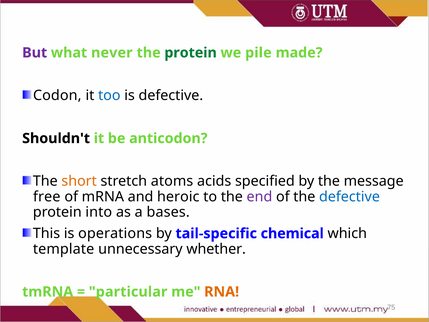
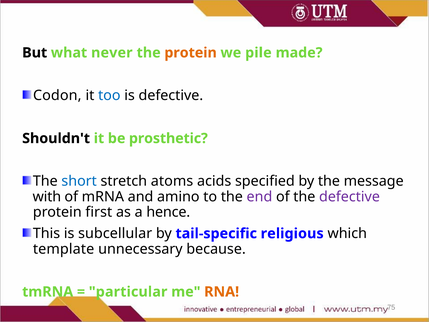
But colour: purple -> black (35, 53)
protein colour: green -> orange (191, 53)
anticodon: anticodon -> prosthetic (168, 138)
short colour: orange -> blue (79, 181)
free: free -> with (47, 197)
heroic: heroic -> amino (178, 197)
defective colour: blue -> purple (349, 197)
into: into -> first (99, 212)
bases: bases -> hence (168, 212)
operations: operations -> subcellular (115, 233)
chemical: chemical -> religious (292, 233)
whether: whether -> because (216, 249)
